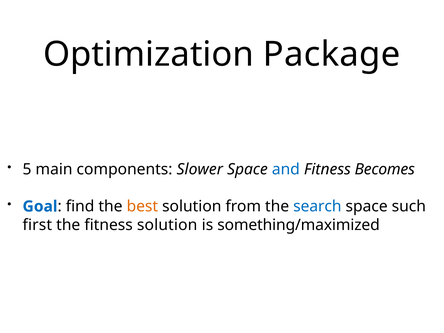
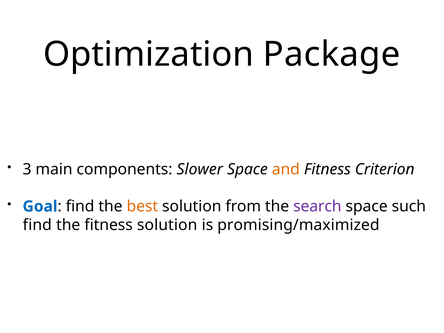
5: 5 -> 3 (27, 169)
and colour: blue -> orange (286, 169)
Becomes: Becomes -> Criterion (385, 169)
search colour: blue -> purple (317, 206)
first: first -> find (37, 225)
something/maximized: something/maximized -> promising/maximized (298, 225)
